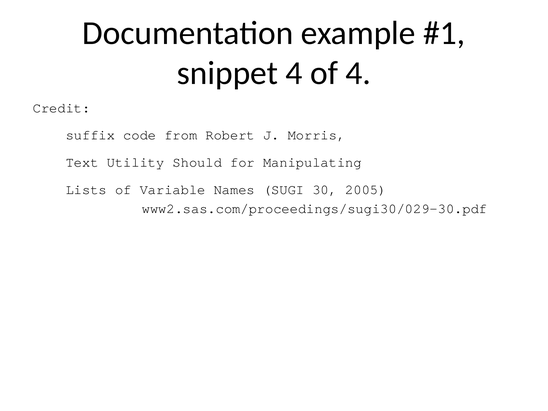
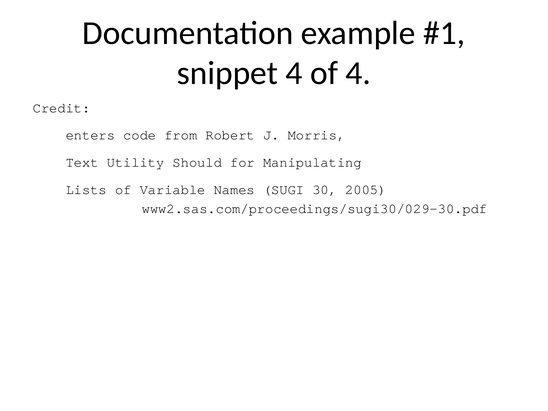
suffix: suffix -> enters (90, 135)
